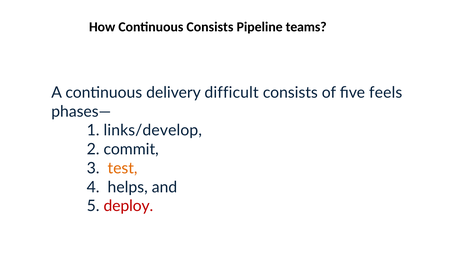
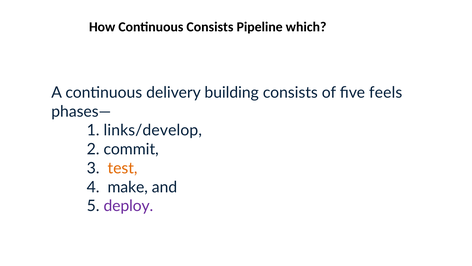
teams: teams -> which (306, 27)
difficult: difficult -> building (232, 92)
helps: helps -> make (128, 187)
deploy colour: red -> purple (128, 206)
